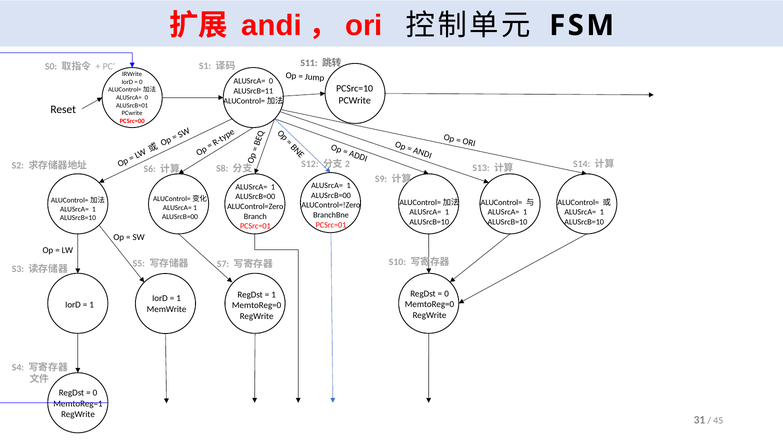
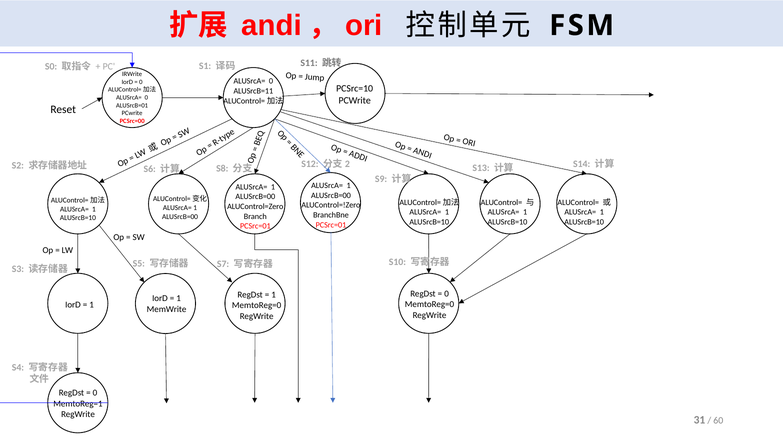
45: 45 -> 60 (718, 421)
